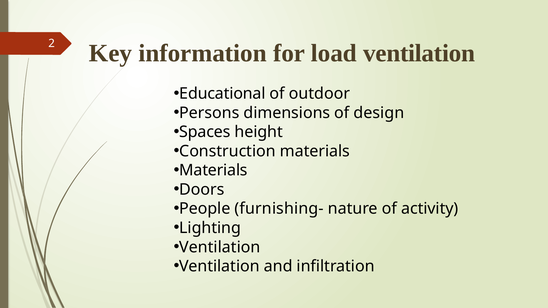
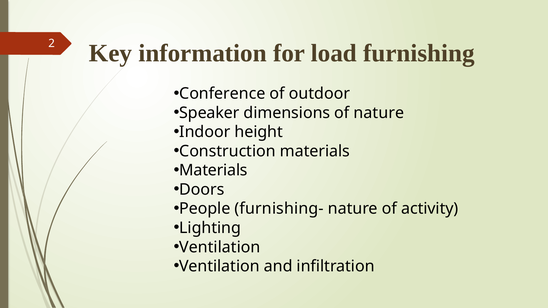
load ventilation: ventilation -> furnishing (419, 53)
Educational: Educational -> Conference (222, 94)
Persons: Persons -> Speaker (209, 113)
of design: design -> nature (379, 113)
Spaces: Spaces -> Indoor (205, 132)
